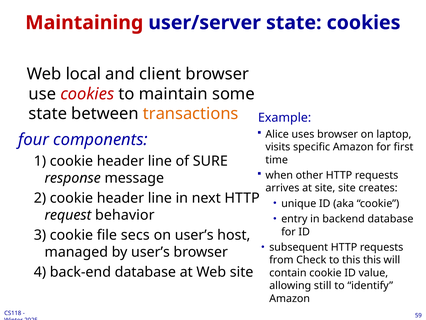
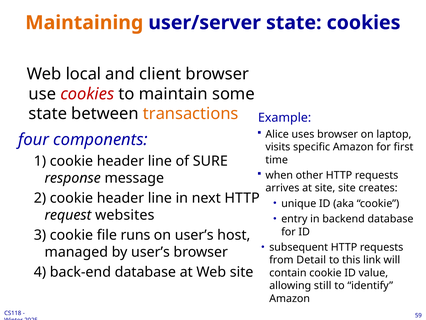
Maintaining colour: red -> orange (84, 23)
behavior: behavior -> websites (125, 215)
secs: secs -> runs (135, 235)
Check: Check -> Detail (311, 260)
this this: this -> link (372, 260)
